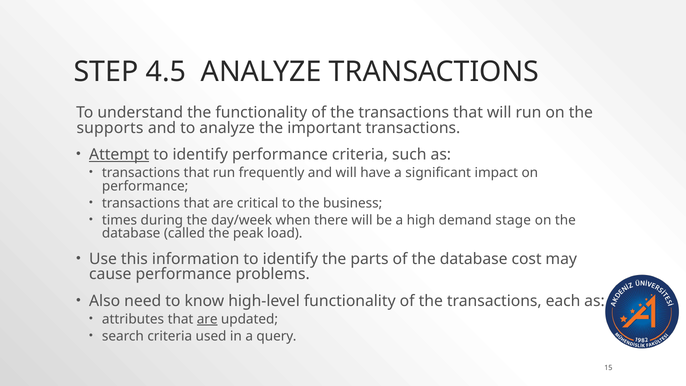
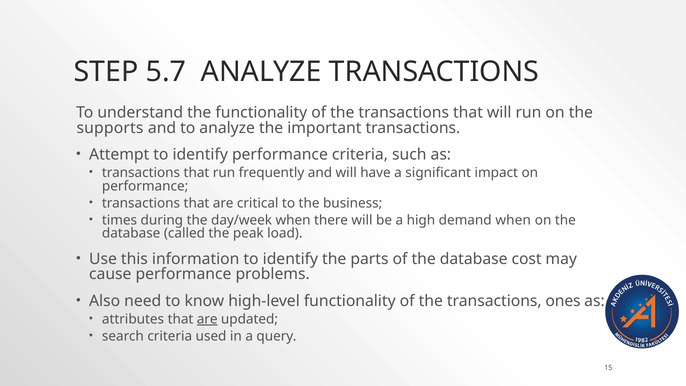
4.5: 4.5 -> 5.7 (166, 72)
Attempt underline: present -> none (119, 155)
demand stage: stage -> when (513, 220)
each: each -> ones (563, 301)
